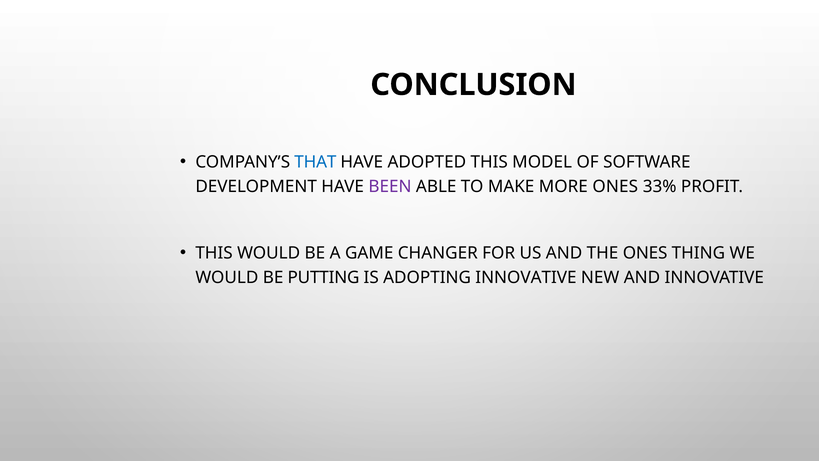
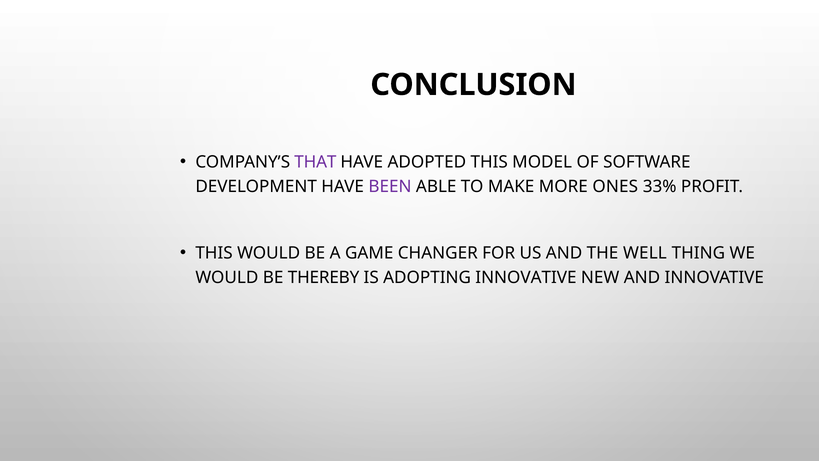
THAT colour: blue -> purple (315, 162)
THE ONES: ONES -> WELL (645, 253)
PUTTING: PUTTING -> THEREBY (324, 277)
